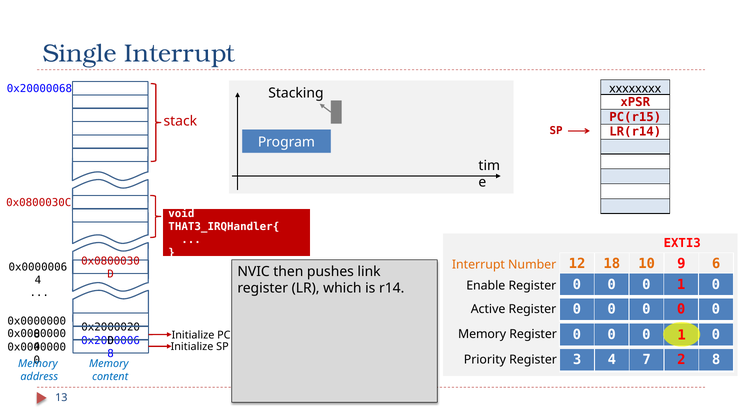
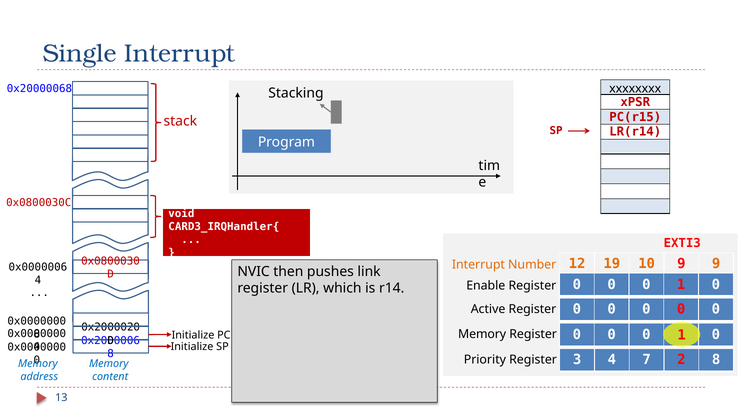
THAT3_IRQHandler{: THAT3_IRQHandler{ -> CARD3_IRQHandler{ (224, 226)
18: 18 -> 19 (612, 263)
9 6: 6 -> 9 (716, 263)
